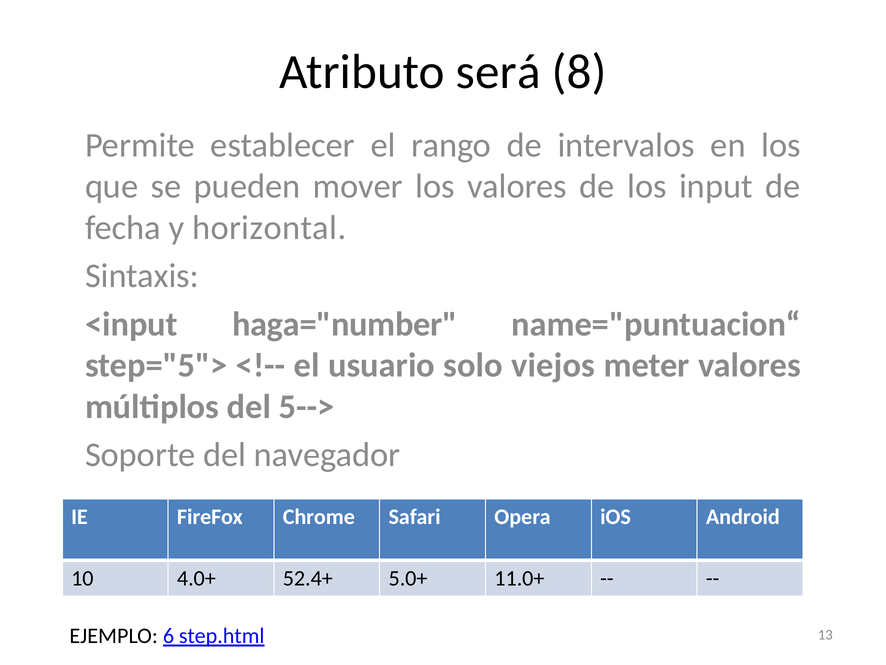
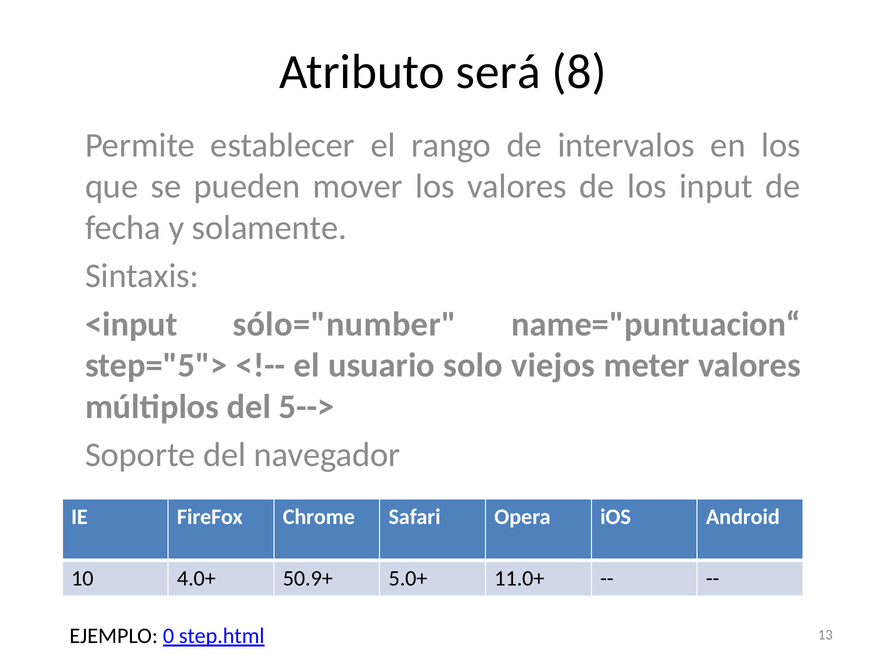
horizontal: horizontal -> solamente (269, 228)
haga="number: haga="number -> sólo="number (344, 324)
52.4+: 52.4+ -> 50.9+ (308, 578)
6: 6 -> 0 (169, 635)
